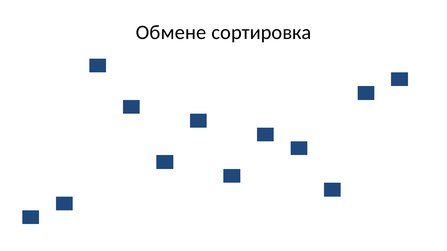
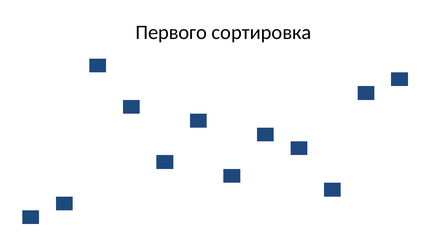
Обмене: Обмене -> Первого (171, 32)
